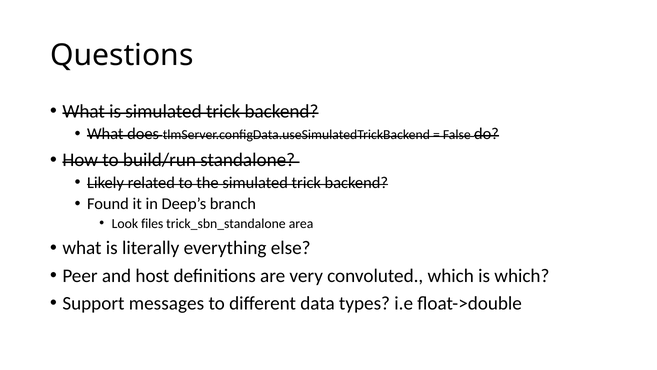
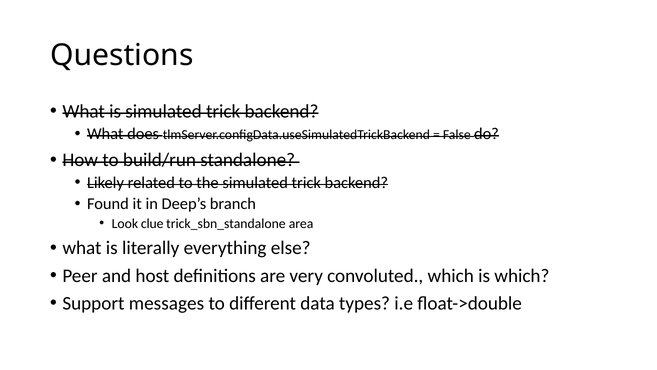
files: files -> clue (152, 223)
